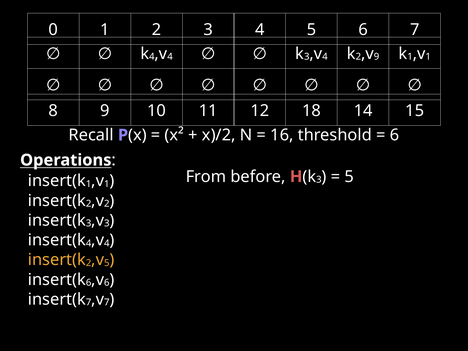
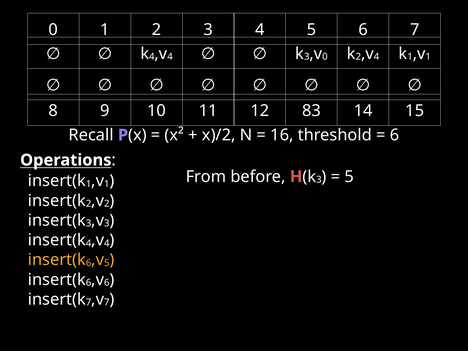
4: 4 -> 0 (325, 57)
9: 9 -> 4 (377, 57)
18: 18 -> 83 (311, 111)
2: 2 -> 6 (89, 263)
